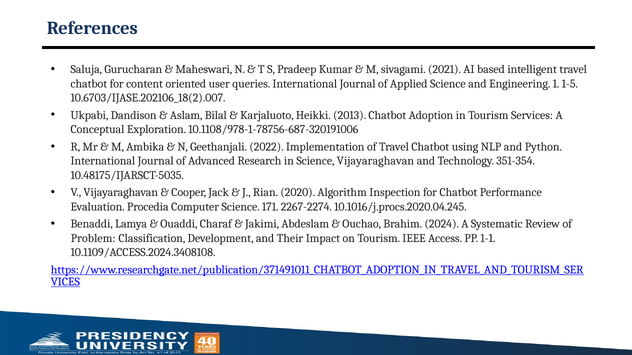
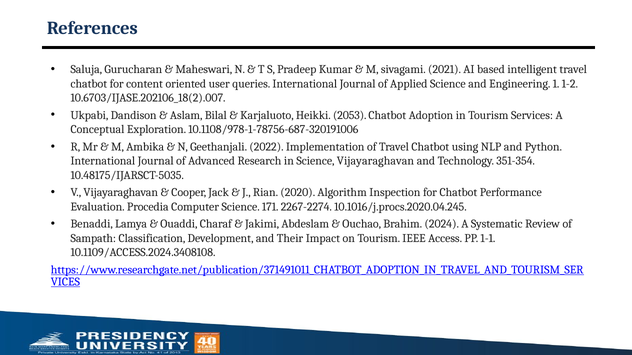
1-5: 1-5 -> 1-2 (570, 84)
2013: 2013 -> 2053 (350, 115)
Problem: Problem -> Sampath (93, 239)
